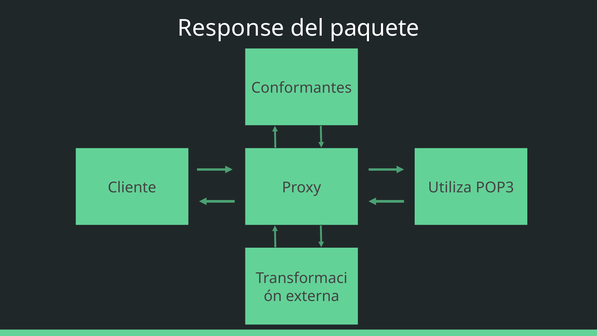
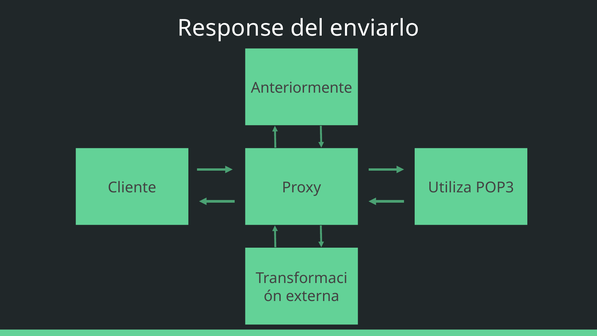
paquete: paquete -> enviarlo (374, 28)
Conformantes: Conformantes -> Anteriormente (302, 88)
